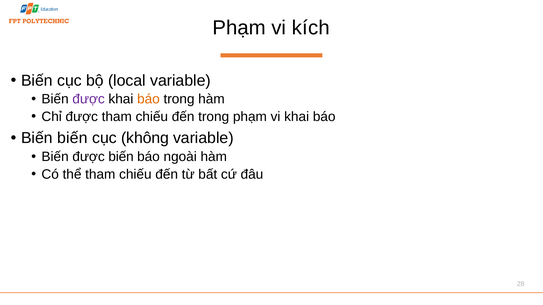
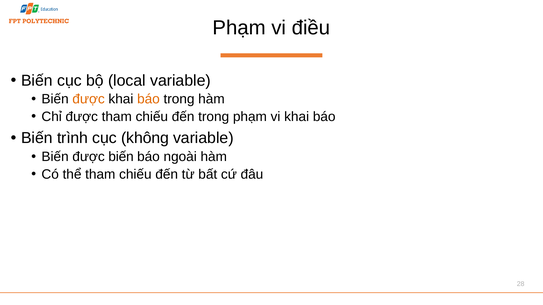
kích: kích -> điều (311, 28)
được colour: purple -> orange (89, 99)
Biến biến: biến -> trình (73, 138)
